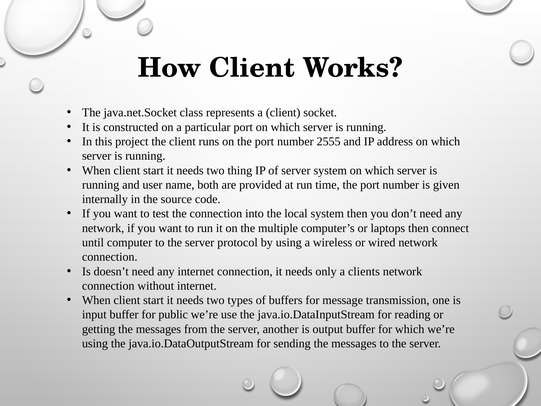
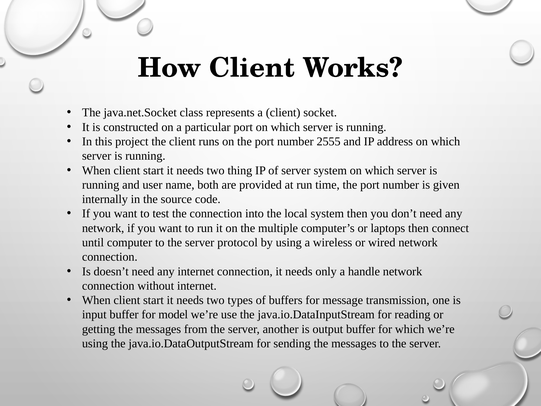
clients: clients -> handle (364, 271)
public: public -> model (173, 315)
